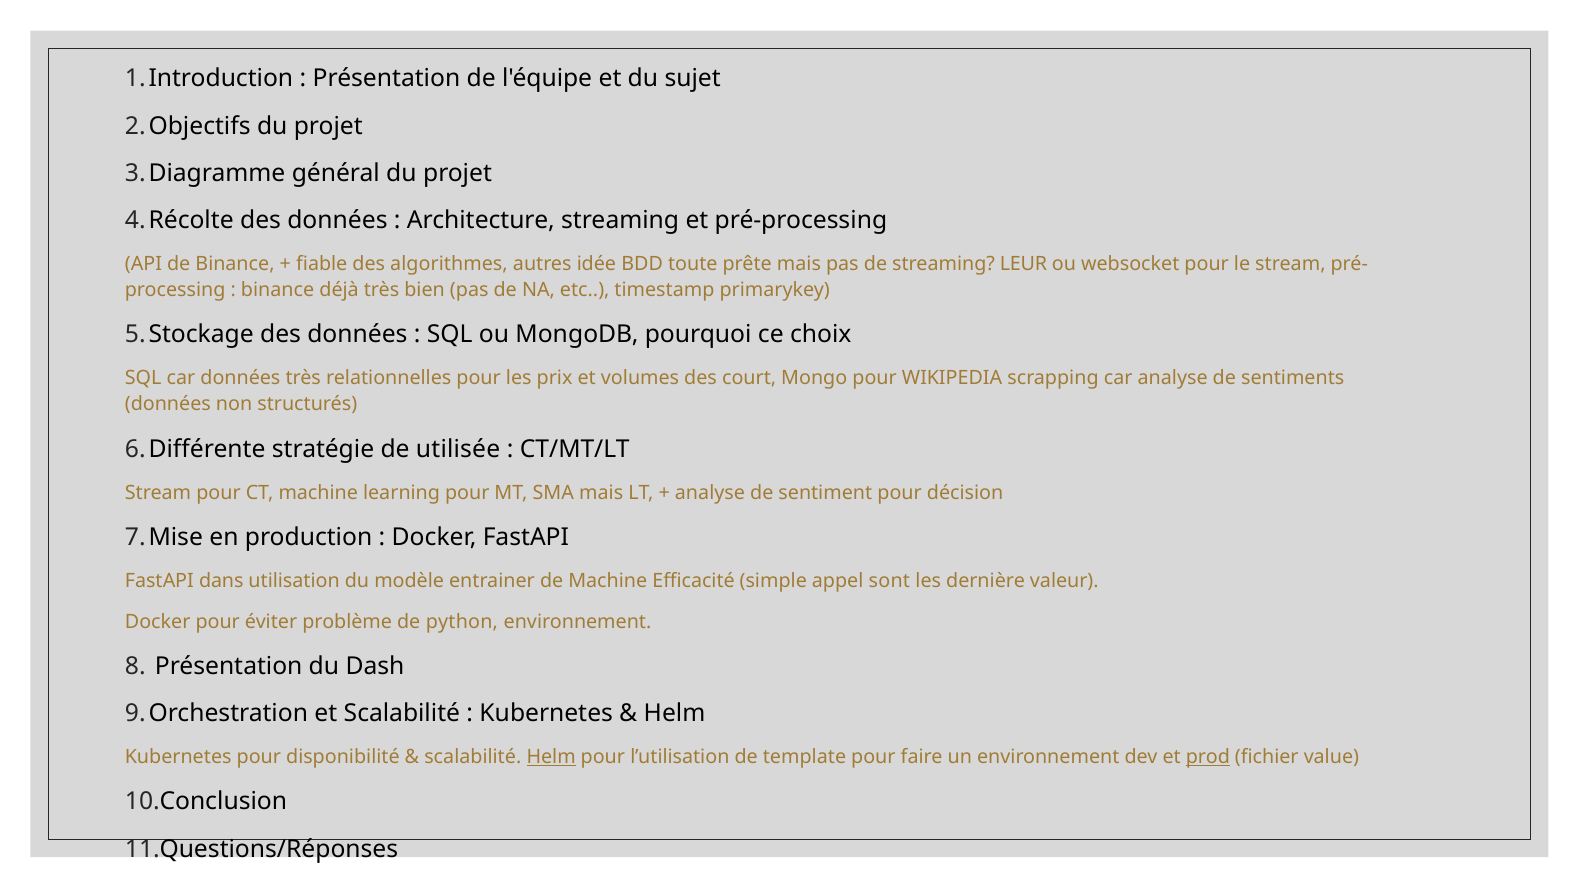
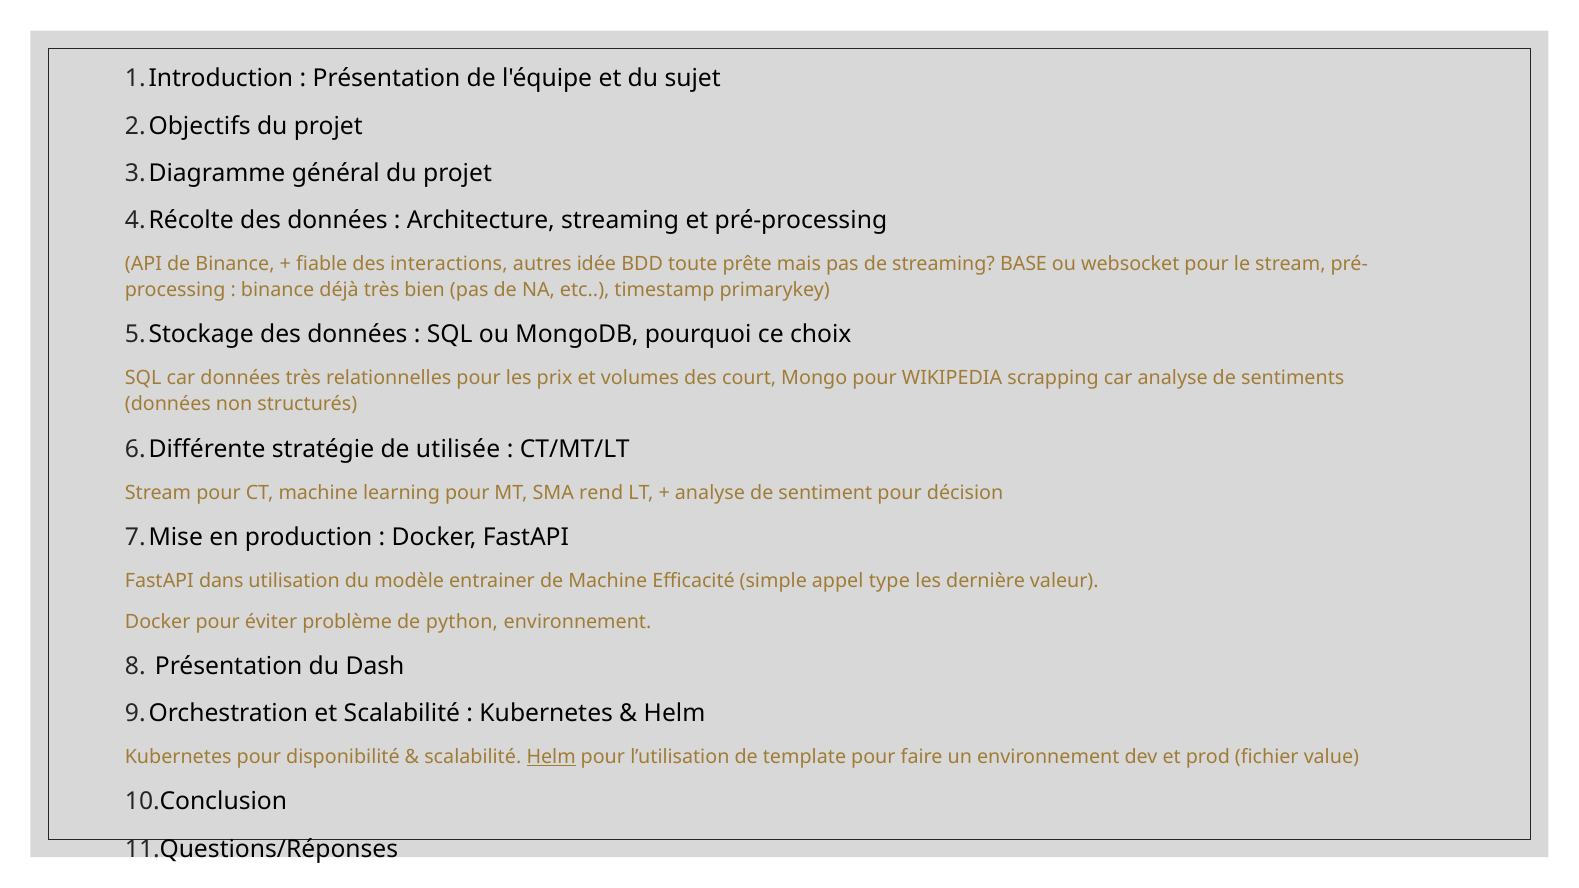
algorithmes: algorithmes -> interactions (449, 264)
LEUR: LEUR -> BASE (1024, 264)
SMA mais: mais -> rend (601, 493)
sont: sont -> type (889, 581)
prod underline: present -> none (1208, 757)
